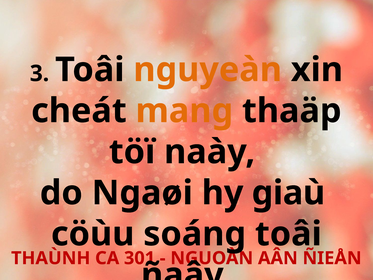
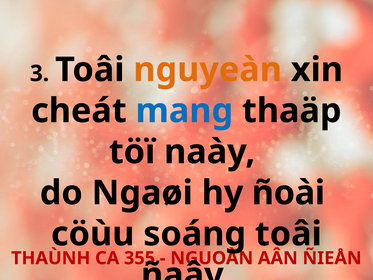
mang colour: orange -> blue (184, 111)
giaù: giaù -> ñoài (288, 193)
301: 301 -> 355 (140, 258)
